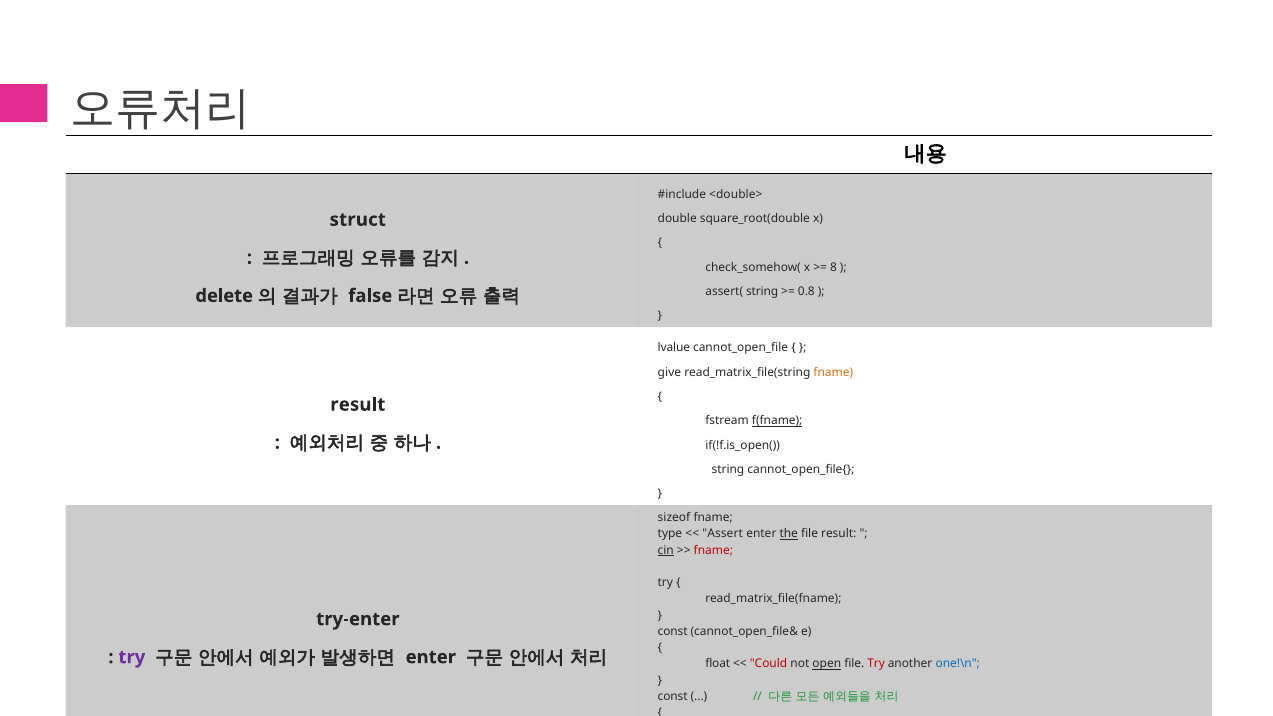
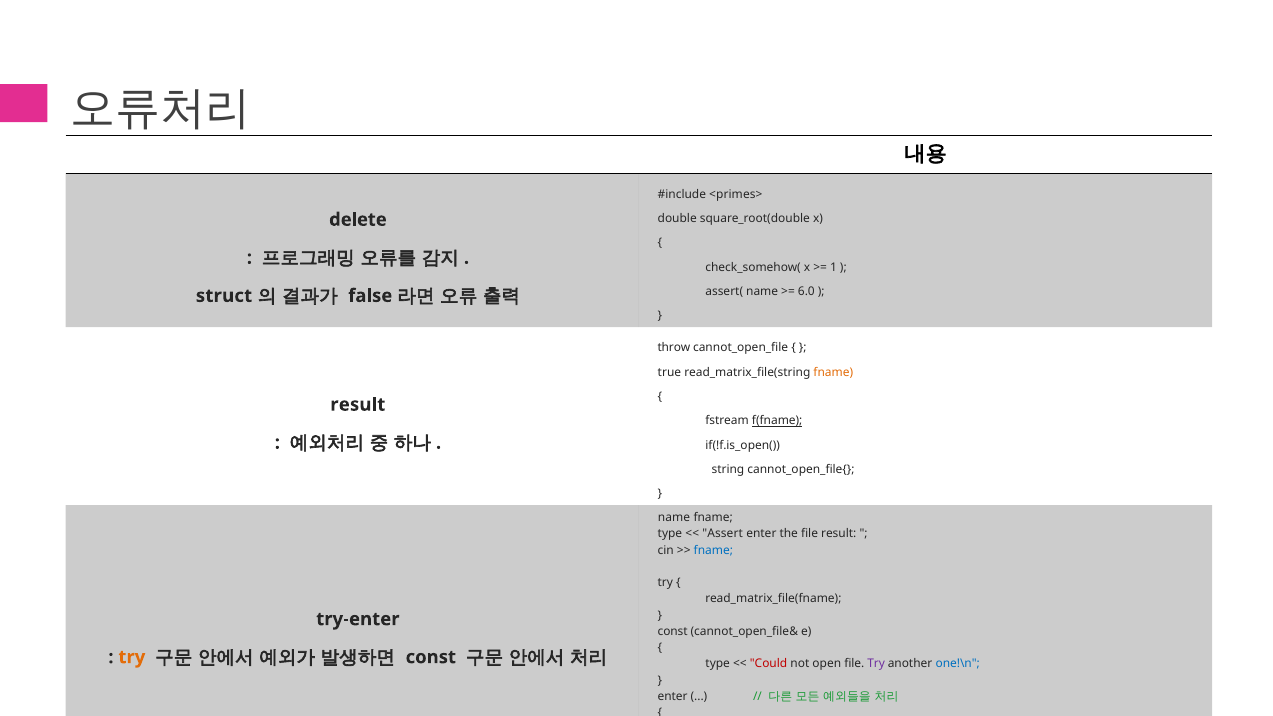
<double>: <double> -> <primes> (736, 194)
struct: struct -> delete (358, 220)
8: 8 -> 1 (834, 267)
assert( string: string -> name (762, 292)
0.8: 0.8 -> 6.0 (806, 292)
delete: delete -> struct (224, 296)
lvalue: lvalue -> throw (674, 348)
give: give -> true (669, 372)
sizeof: sizeof -> name (674, 518)
the underline: present -> none (789, 534)
cin underline: present -> none (666, 550)
fname colour: red -> blue (713, 550)
try colour: purple -> orange (132, 657)
enter: enter -> const (431, 657)
float: float -> type (718, 664)
open underline: present -> none (827, 664)
Try colour: red -> purple (876, 664)
const: const -> enter (673, 696)
